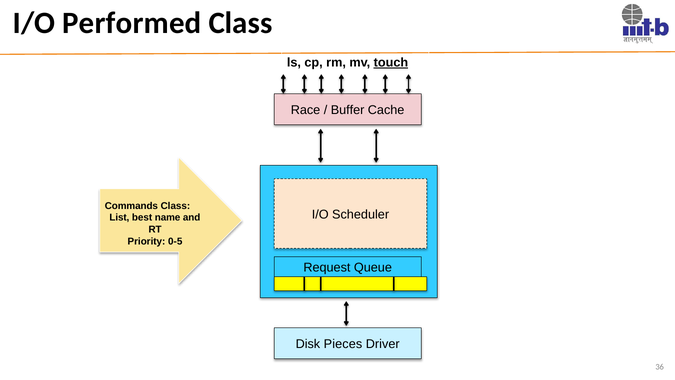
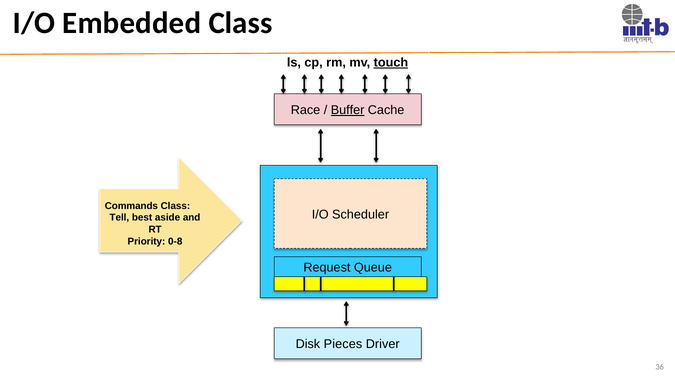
Performed: Performed -> Embedded (132, 23)
Buffer underline: none -> present (348, 110)
List: List -> Tell (119, 218)
name: name -> aside (168, 218)
0-5: 0-5 -> 0-8 (175, 241)
